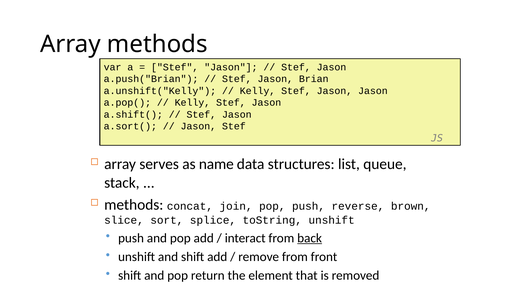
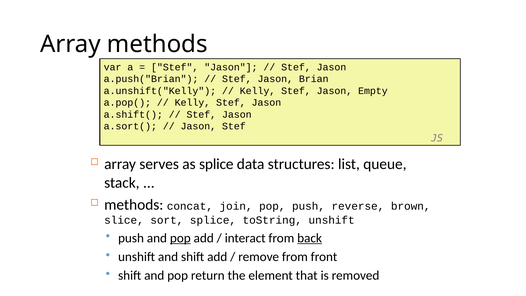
Jason Jason: Jason -> Empty (373, 91)
as name: name -> splice (216, 164)
pop underline: none -> present (180, 238)
